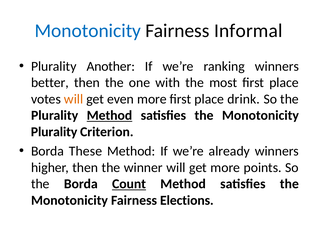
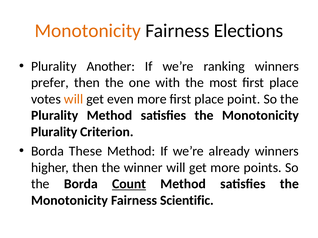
Monotonicity colour: blue -> orange (88, 31)
Informal: Informal -> Elections (249, 31)
better: better -> prefer (50, 83)
drink: drink -> point (244, 99)
Method underline: present -> none (109, 116)
Elections: Elections -> Scientific (187, 201)
